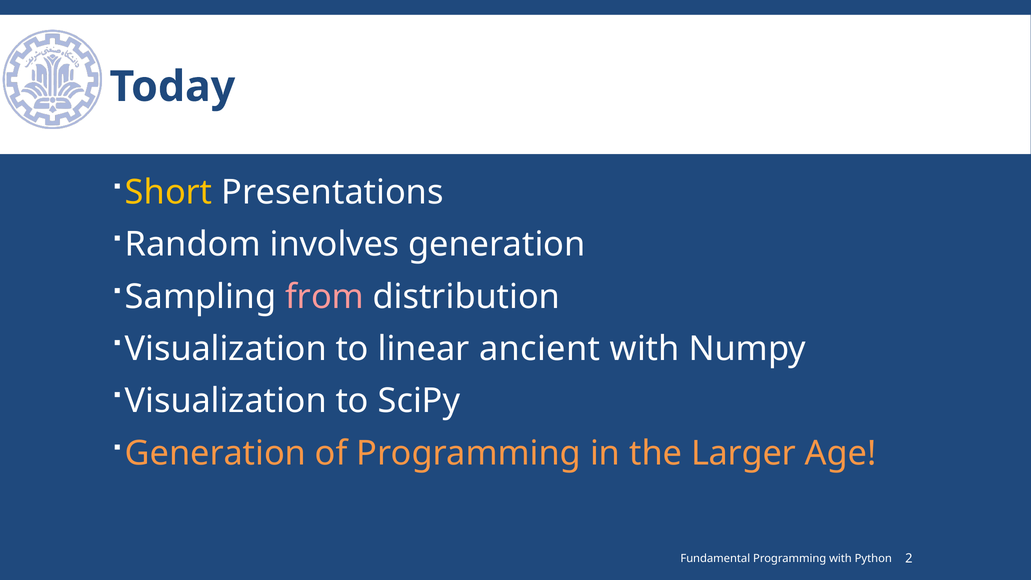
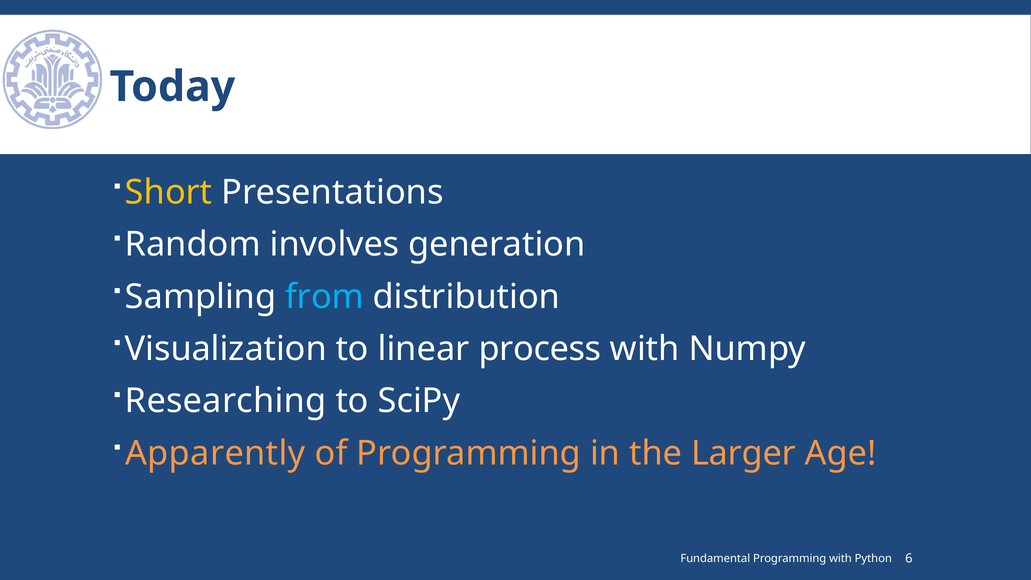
from colour: pink -> light blue (325, 297)
ancient: ancient -> process (540, 349)
Visualization: Visualization -> Researching (226, 401)
Generation: Generation -> Apparently (215, 453)
2: 2 -> 6 (909, 558)
